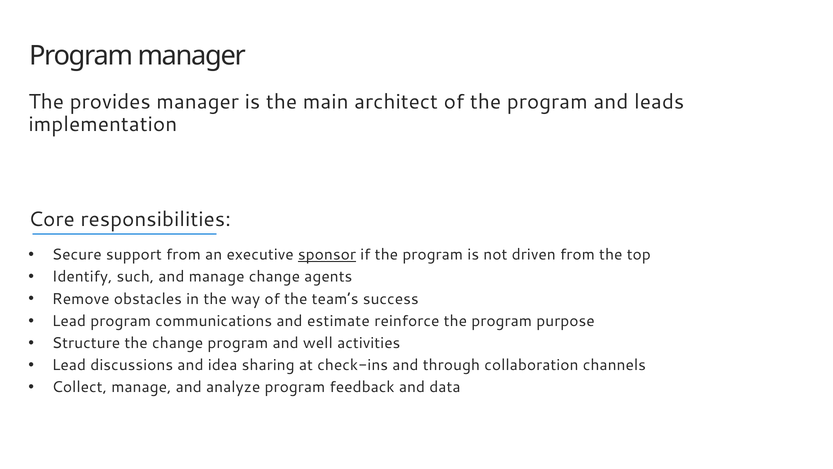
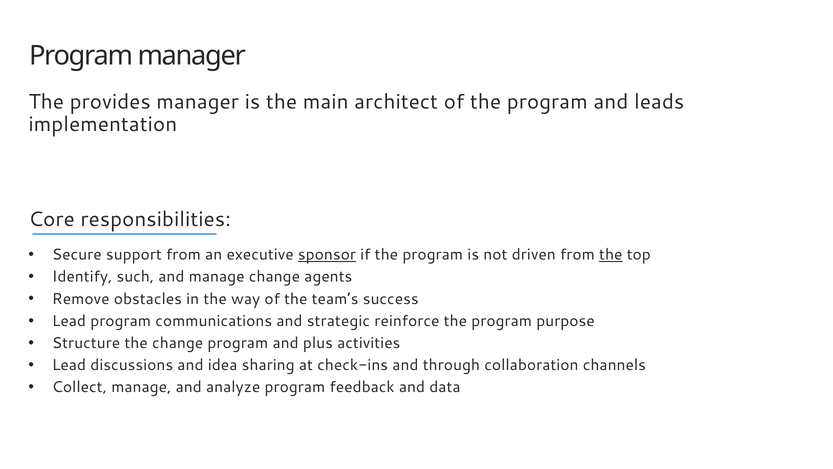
the underline: none -> present (611, 254)
estimate: estimate -> strategic (338, 321)
well: well -> plus (318, 343)
